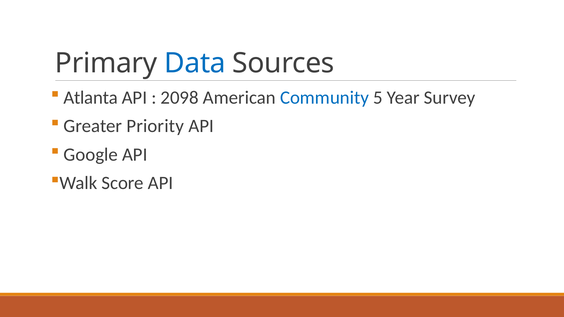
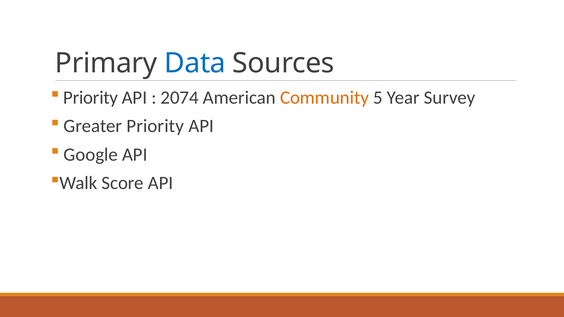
Atlanta: Atlanta -> Priority (91, 98)
2098: 2098 -> 2074 (180, 98)
Community colour: blue -> orange (324, 98)
